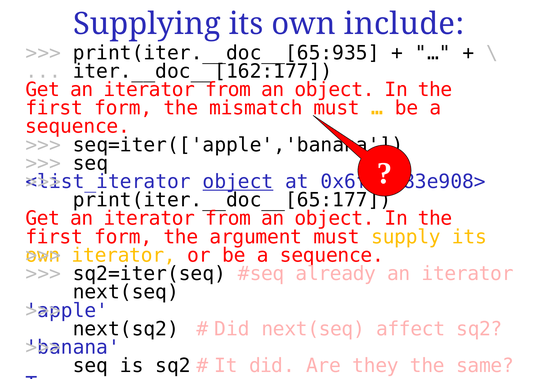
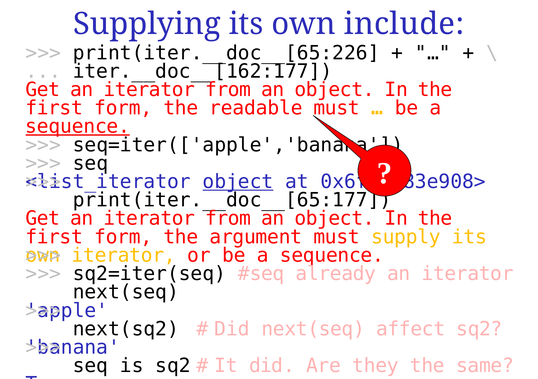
print(iter.__doc__[65:935: print(iter.__doc__[65:935 -> print(iter.__doc__[65:226 (226, 53)
mismatch: mismatch -> readable (256, 108)
sequence underline: none -> present (78, 126)
